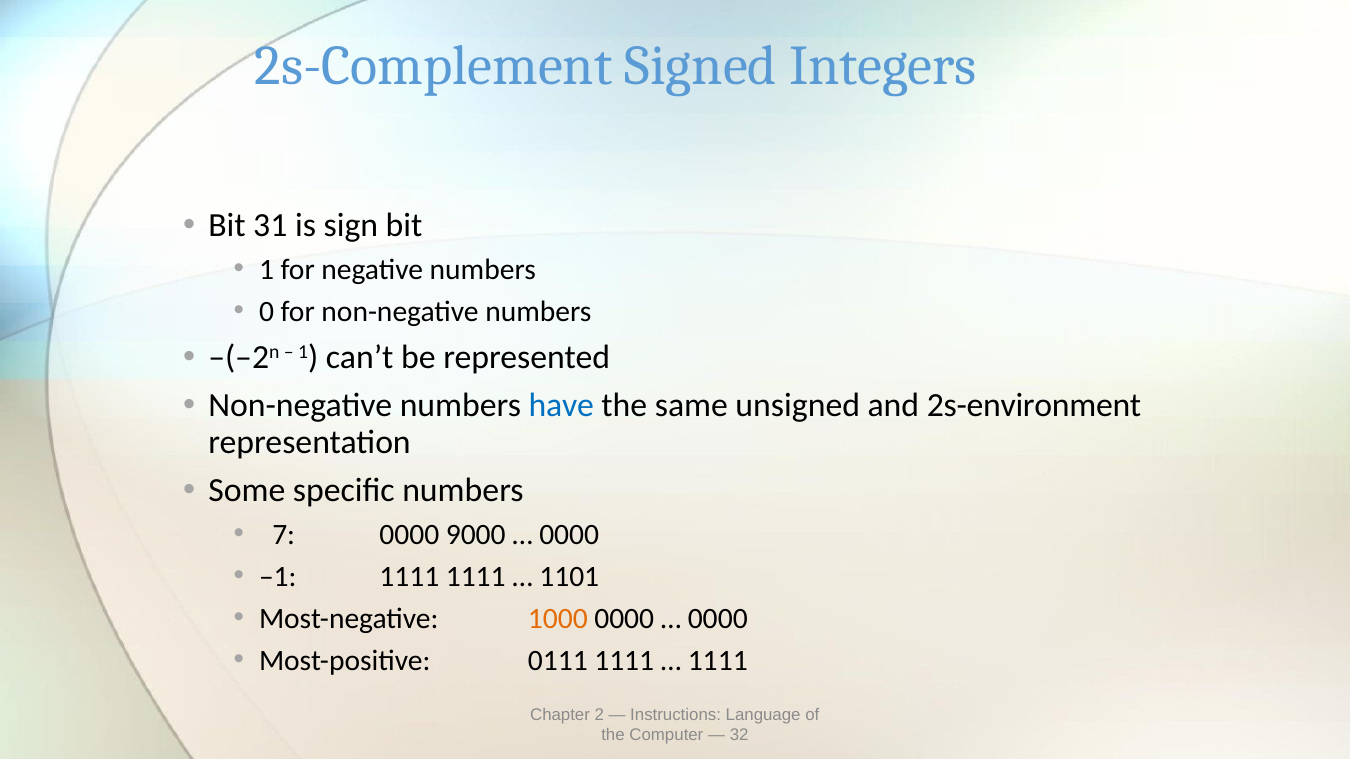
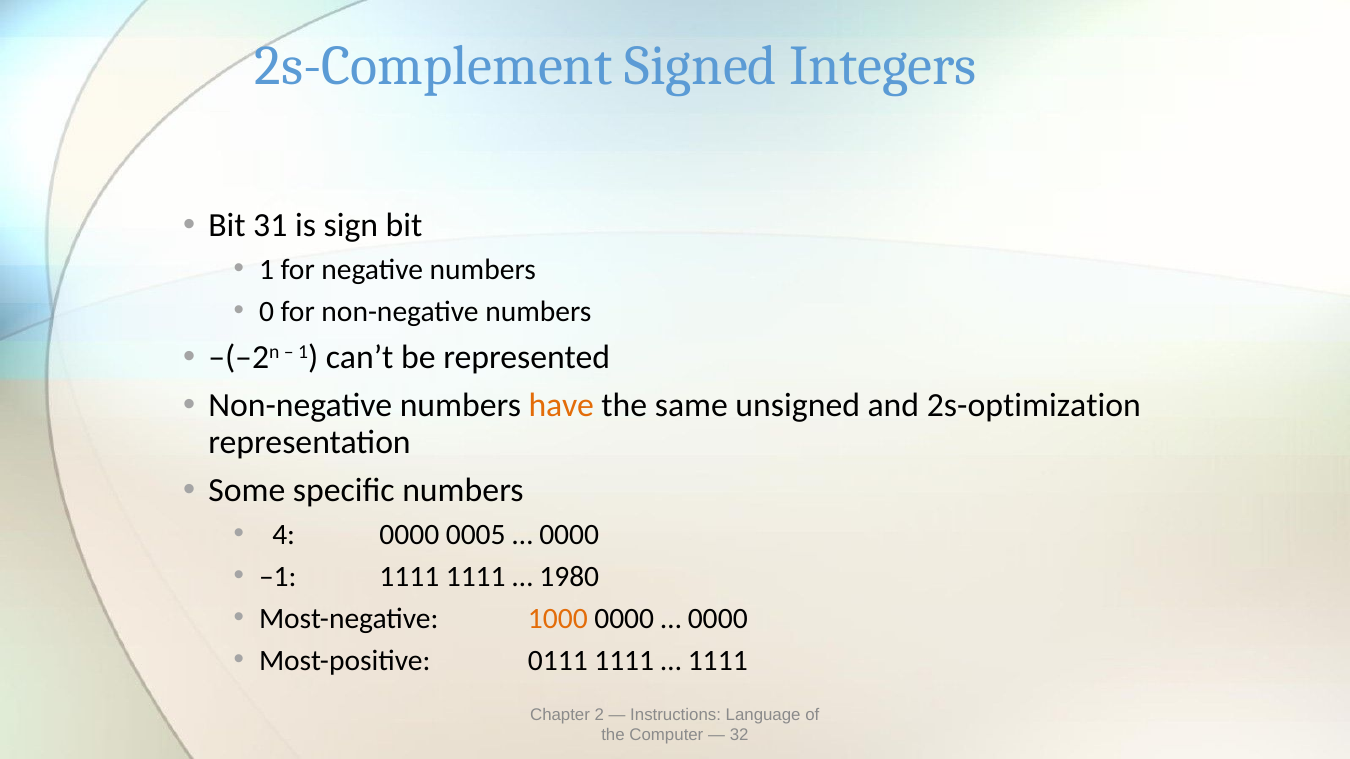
have colour: blue -> orange (561, 406)
2s-environment: 2s-environment -> 2s-optimization (1034, 406)
7: 7 -> 4 (284, 535)
9000: 9000 -> 0005 (476, 535)
1101: 1101 -> 1980 (569, 577)
